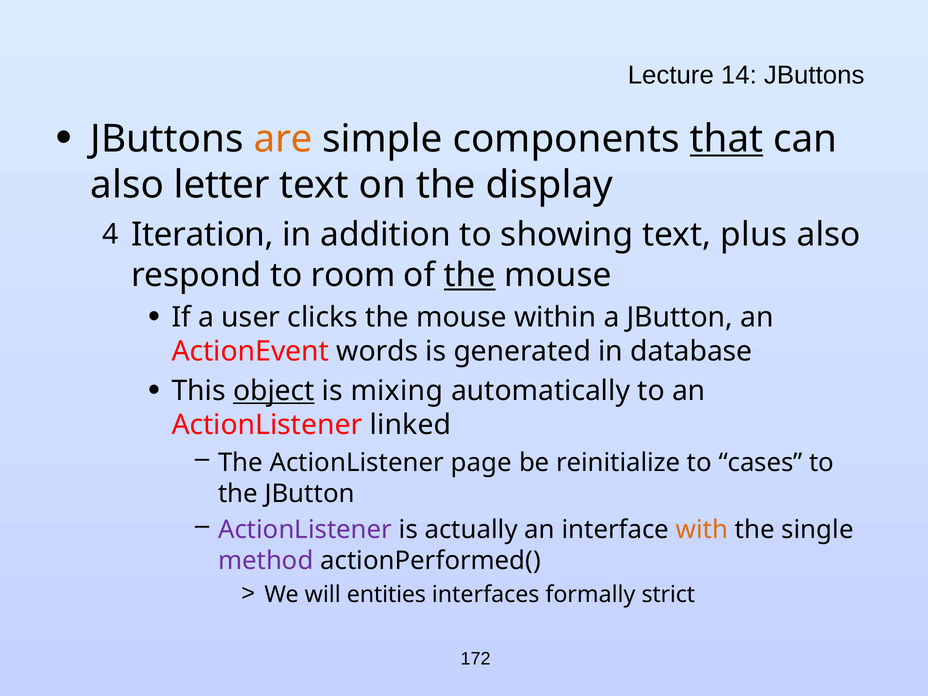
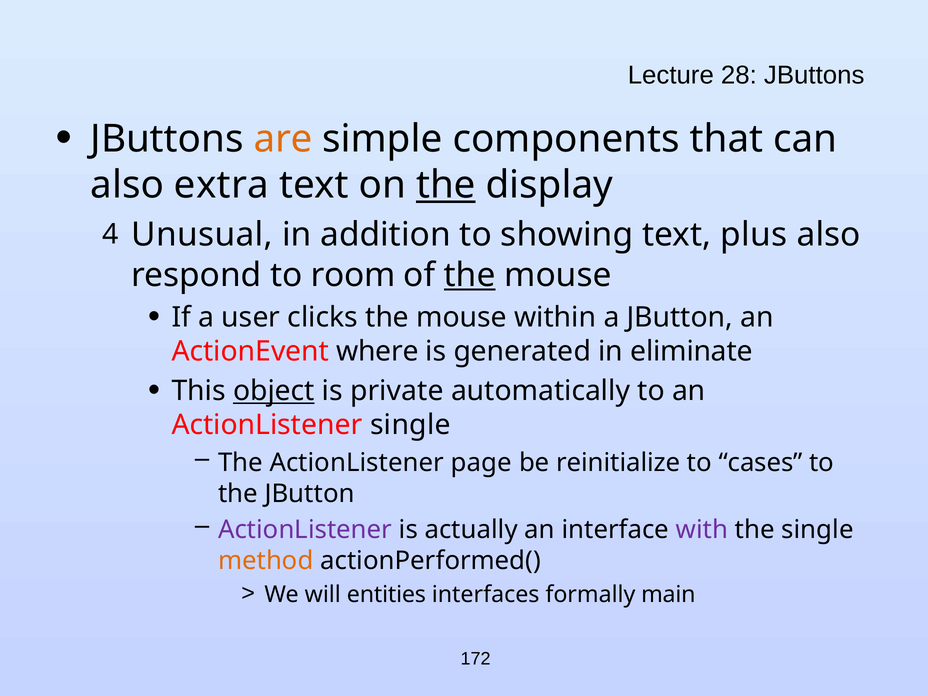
14: 14 -> 28 (739, 75)
that underline: present -> none (726, 139)
letter: letter -> extra (222, 185)
the underline: none -> present (446, 185)
Iteration: Iteration -> Unusual (202, 235)
words: words -> where (377, 351)
database: database -> eliminate (692, 351)
mixing: mixing -> private (397, 391)
ActionListener linked: linked -> single (410, 425)
with colour: orange -> purple (702, 530)
method colour: purple -> orange (266, 561)
strict: strict -> main (668, 594)
